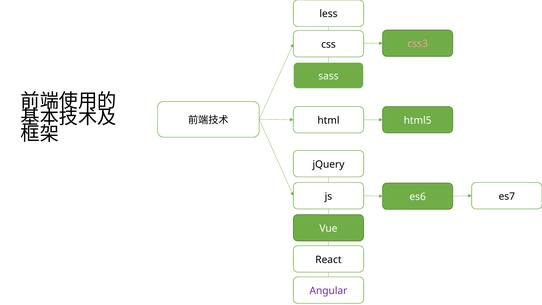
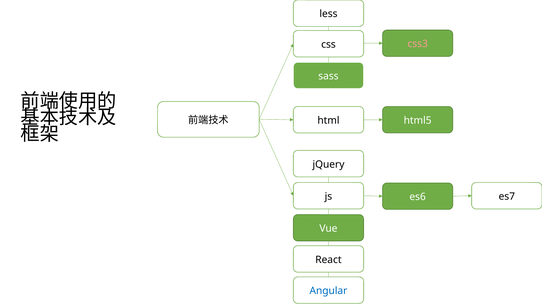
Angular colour: purple -> blue (328, 291)
